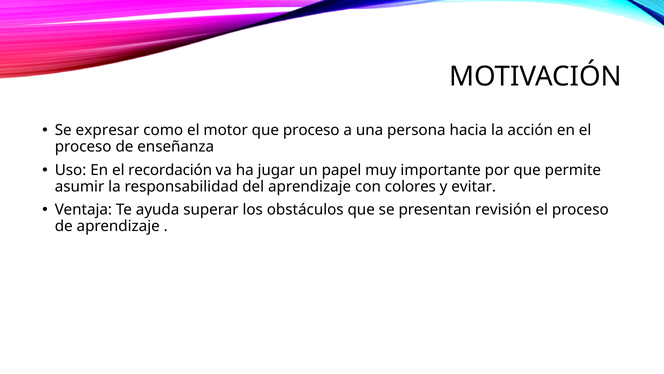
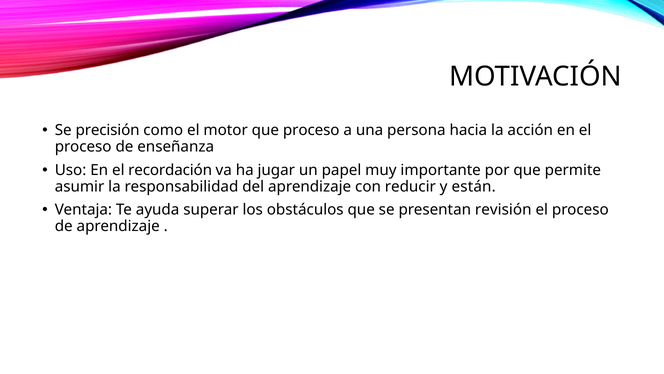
expresar: expresar -> precisión (108, 130)
colores: colores -> reducir (410, 186)
evitar: evitar -> están (474, 186)
